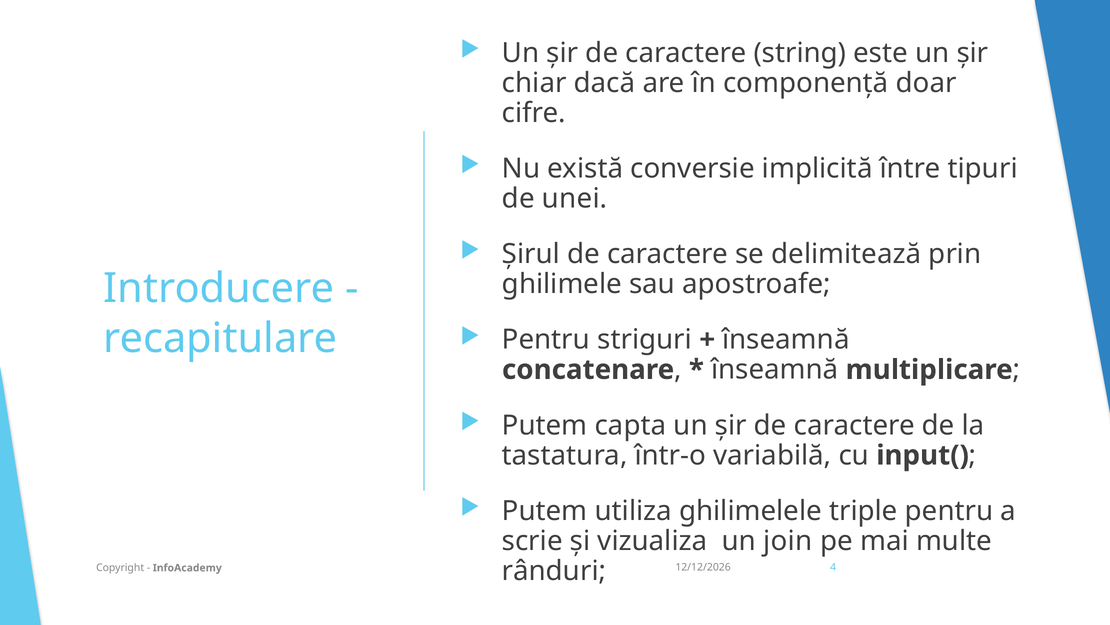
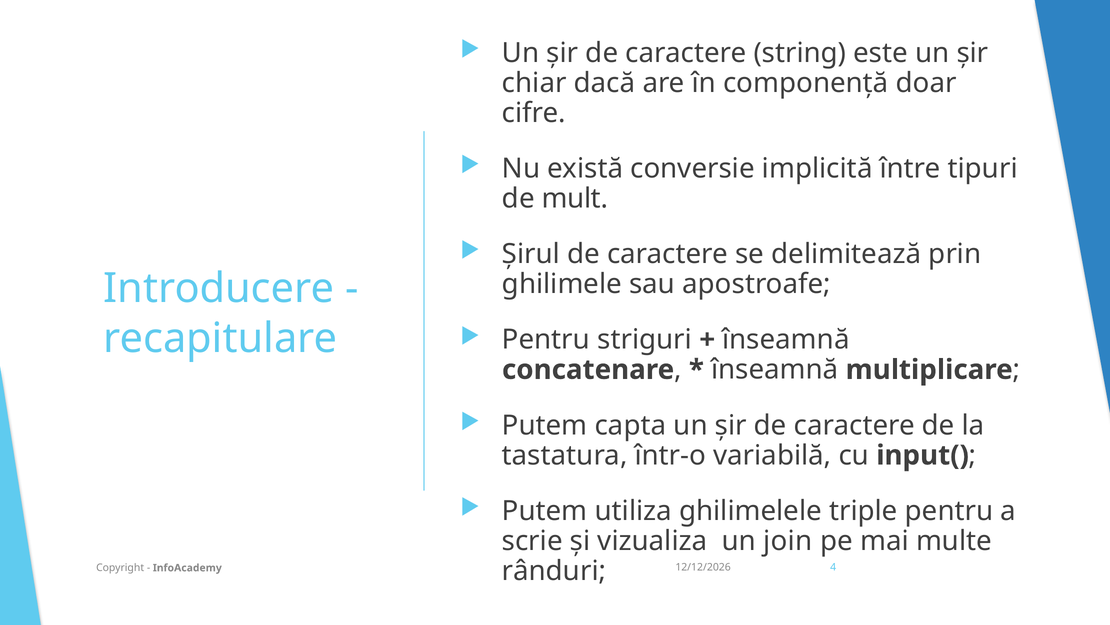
unei: unei -> mult (575, 198)
